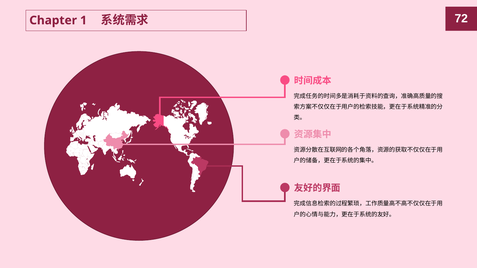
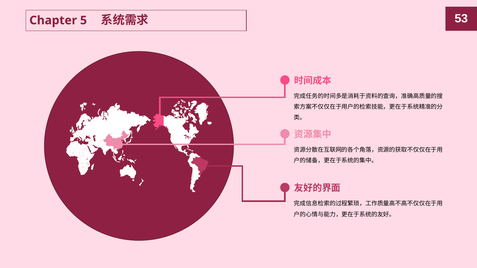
1: 1 -> 5 (84, 20)
72: 72 -> 53 (461, 19)
